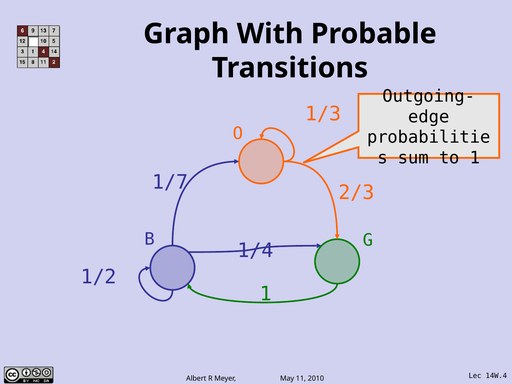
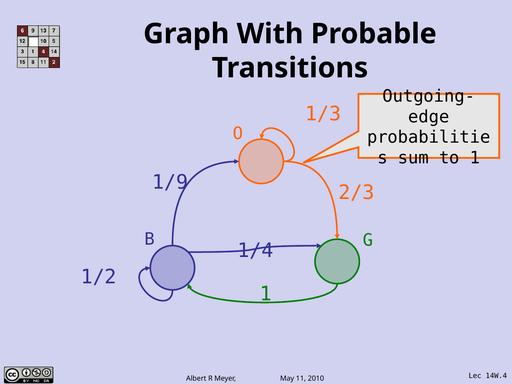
1/7: 1/7 -> 1/9 (170, 182)
